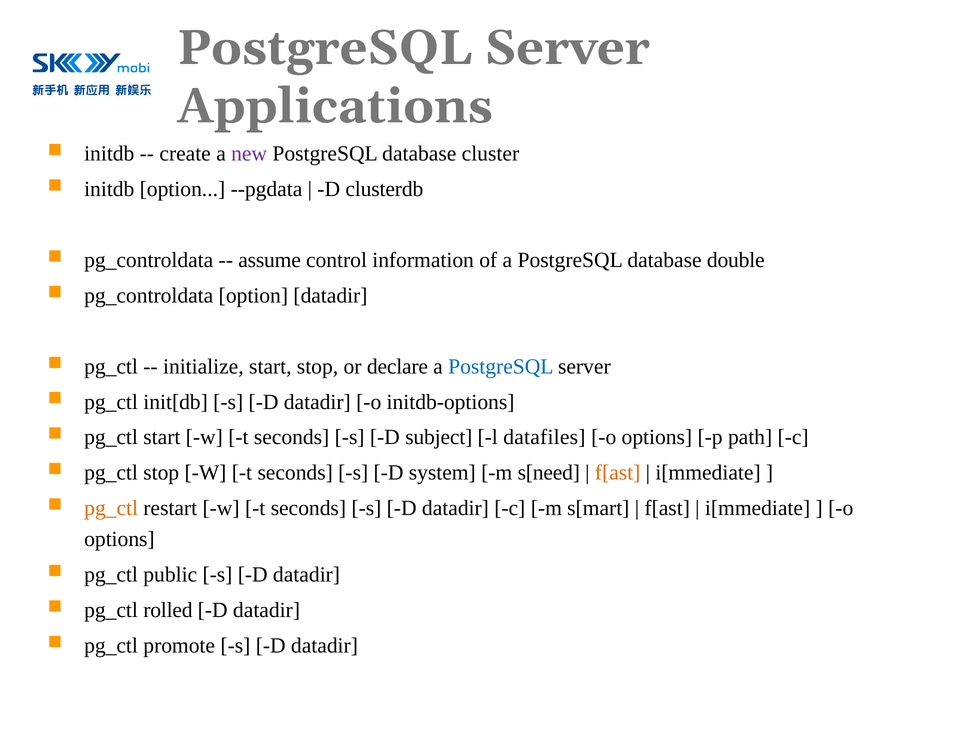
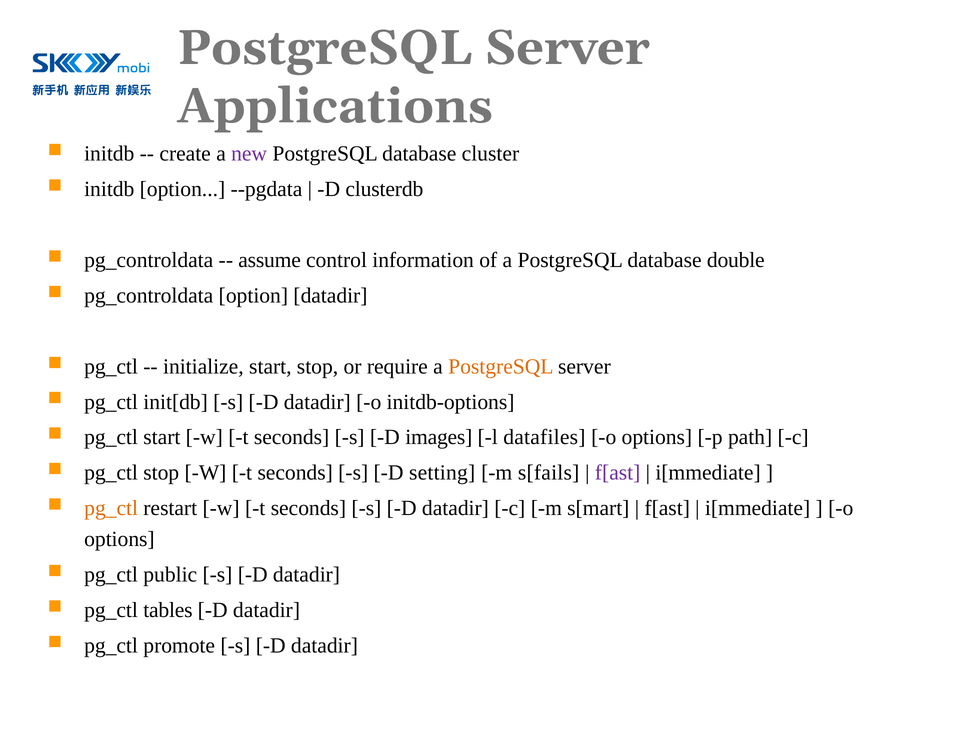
declare: declare -> require (397, 366)
PostgreSQL colour: blue -> orange (501, 366)
subject: subject -> images (439, 437)
system: system -> setting (442, 473)
s[need: s[need -> s[fails (549, 473)
f[ast colour: orange -> purple (618, 473)
rolled: rolled -> tables (168, 610)
